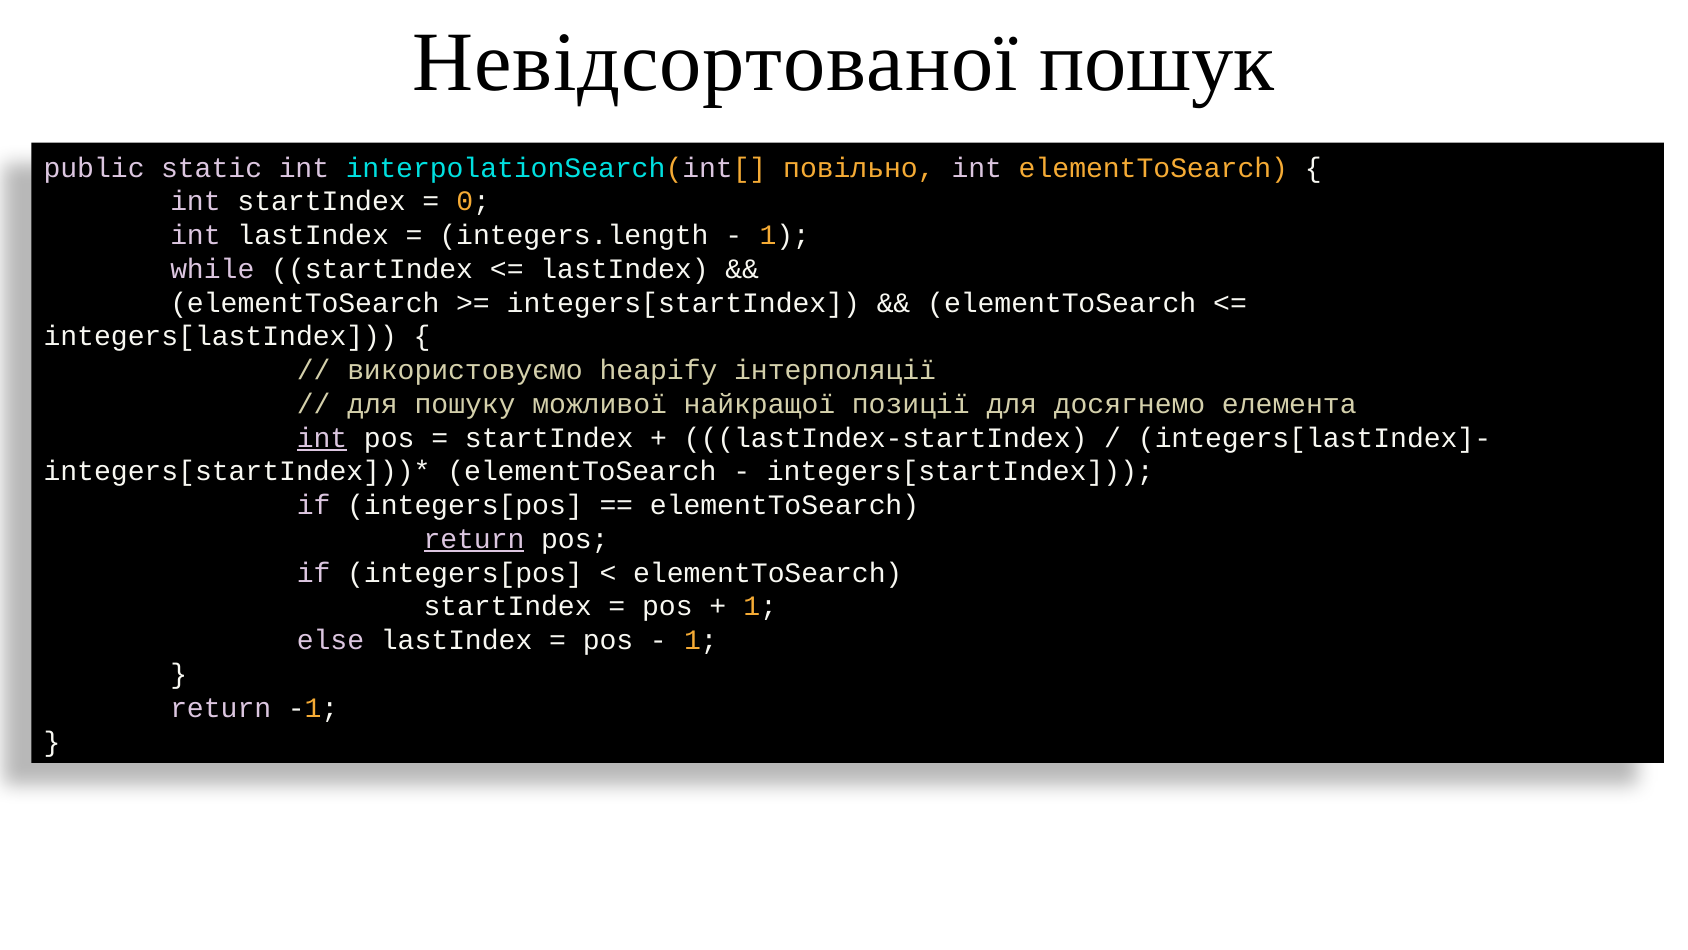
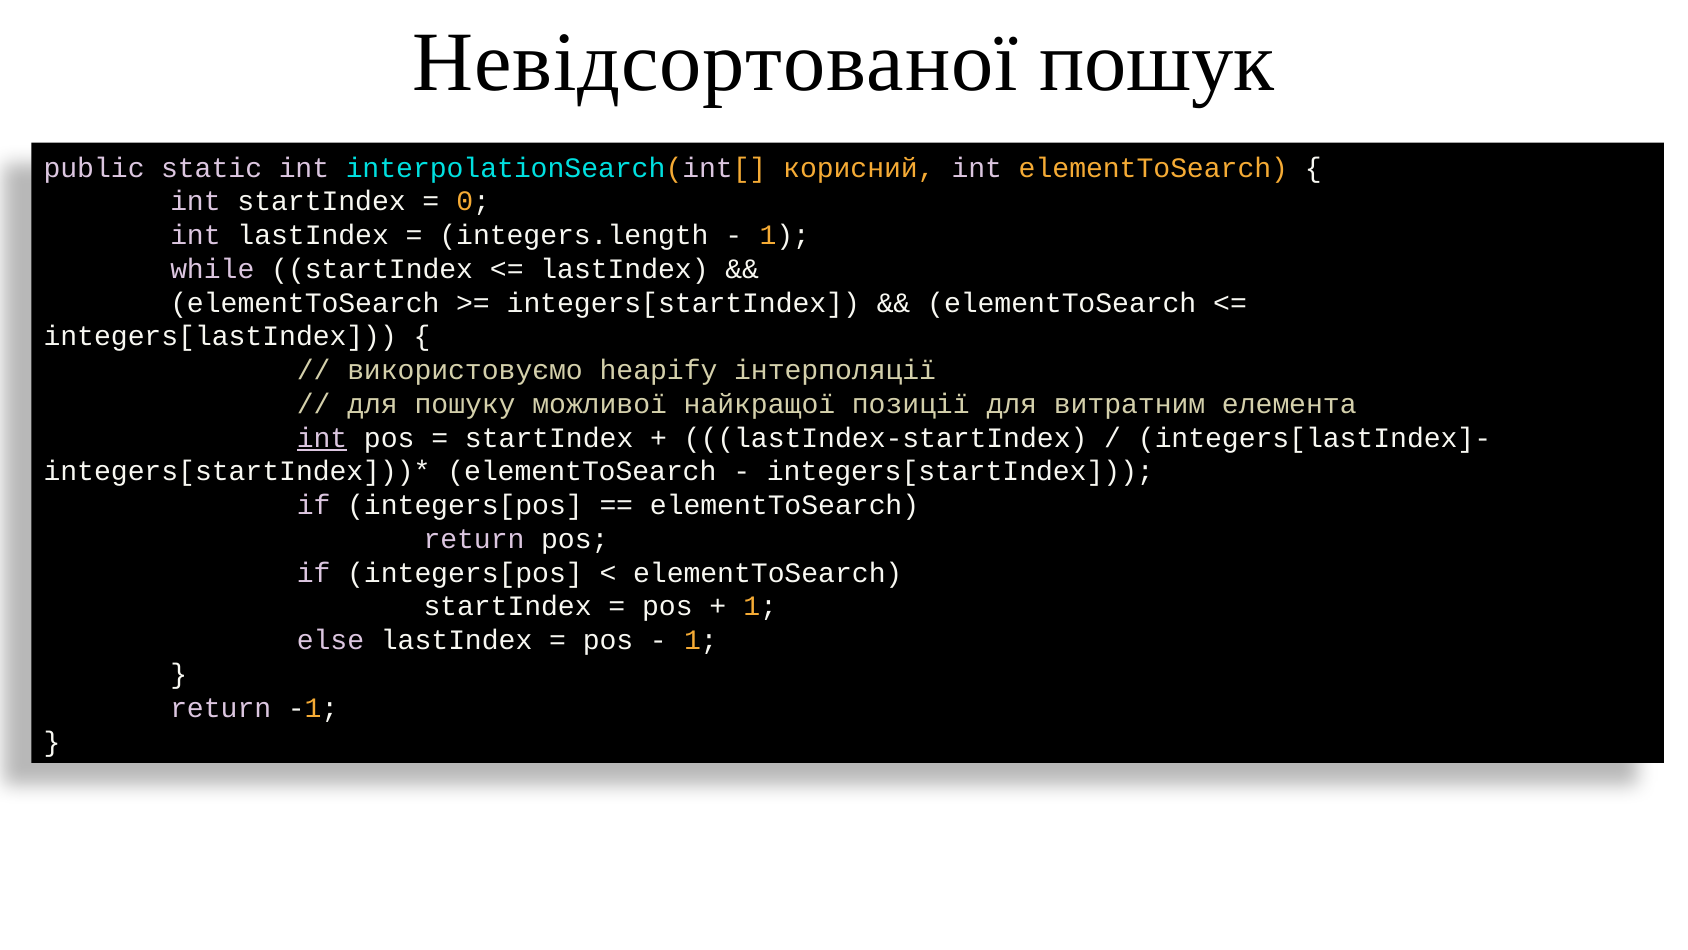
повільно: повільно -> корисний (859, 168)
досягнемо: досягнемо -> витратним (1130, 404)
return underline: present -> none (474, 539)
